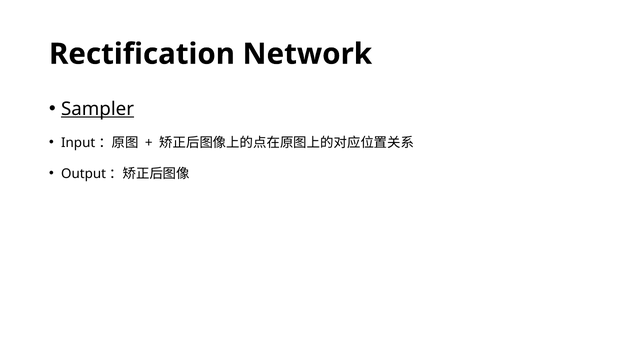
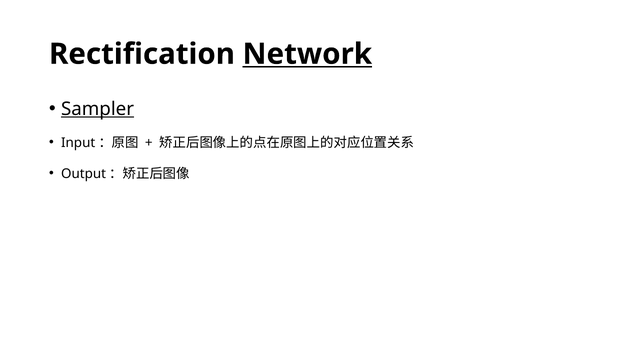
Network underline: none -> present (307, 54)
